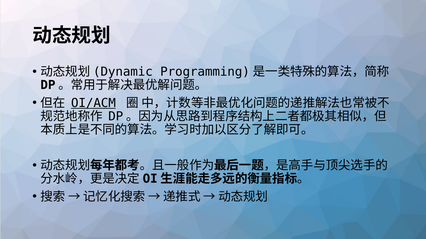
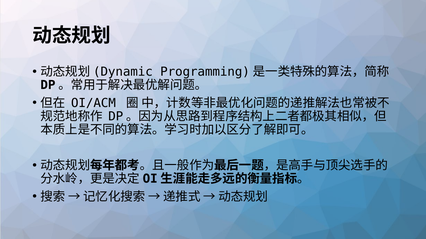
OI/ACM underline: present -> none (93, 103)
